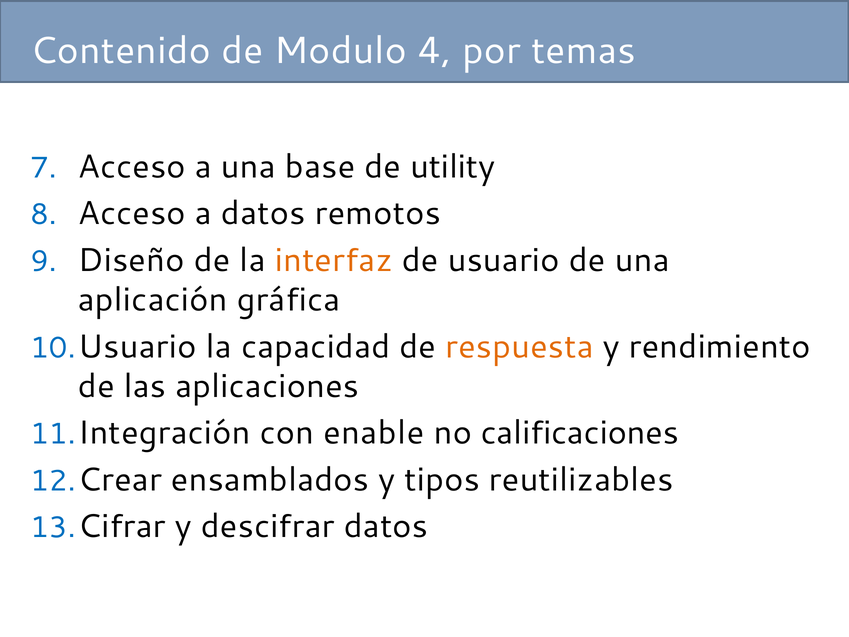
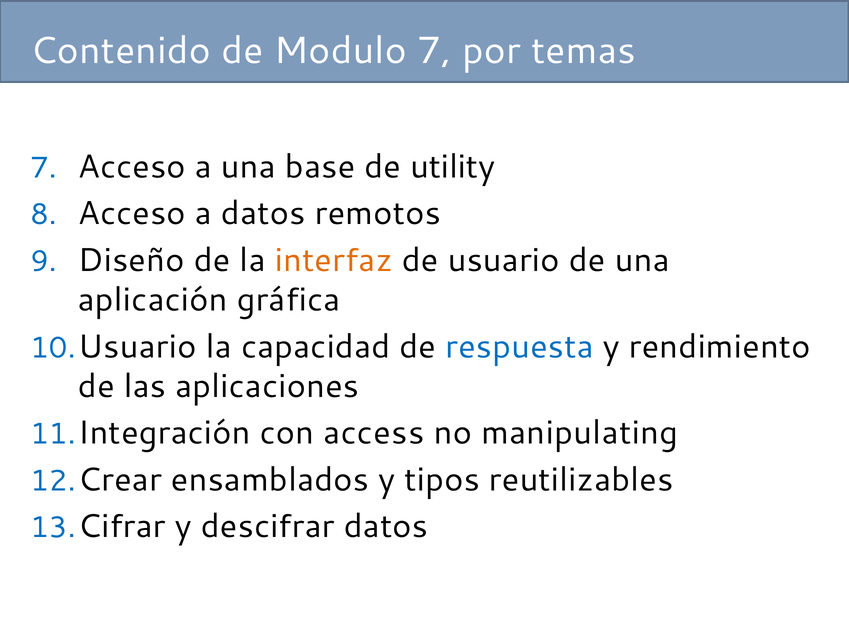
Modulo 4: 4 -> 7 (435, 51)
respuesta colour: orange -> blue (520, 346)
enable: enable -> access (374, 433)
calificaciones: calificaciones -> manipulating (580, 433)
